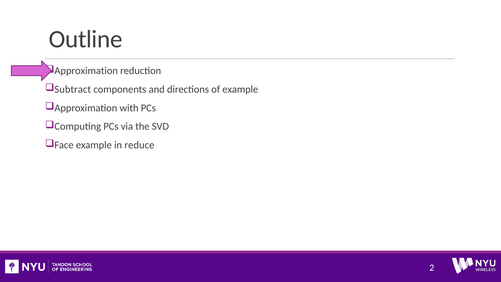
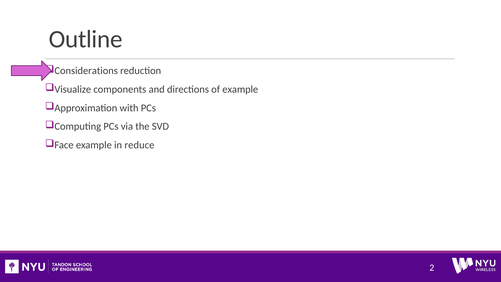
Approximation: Approximation -> Considerations (86, 71)
Subtract: Subtract -> Visualize (73, 89)
